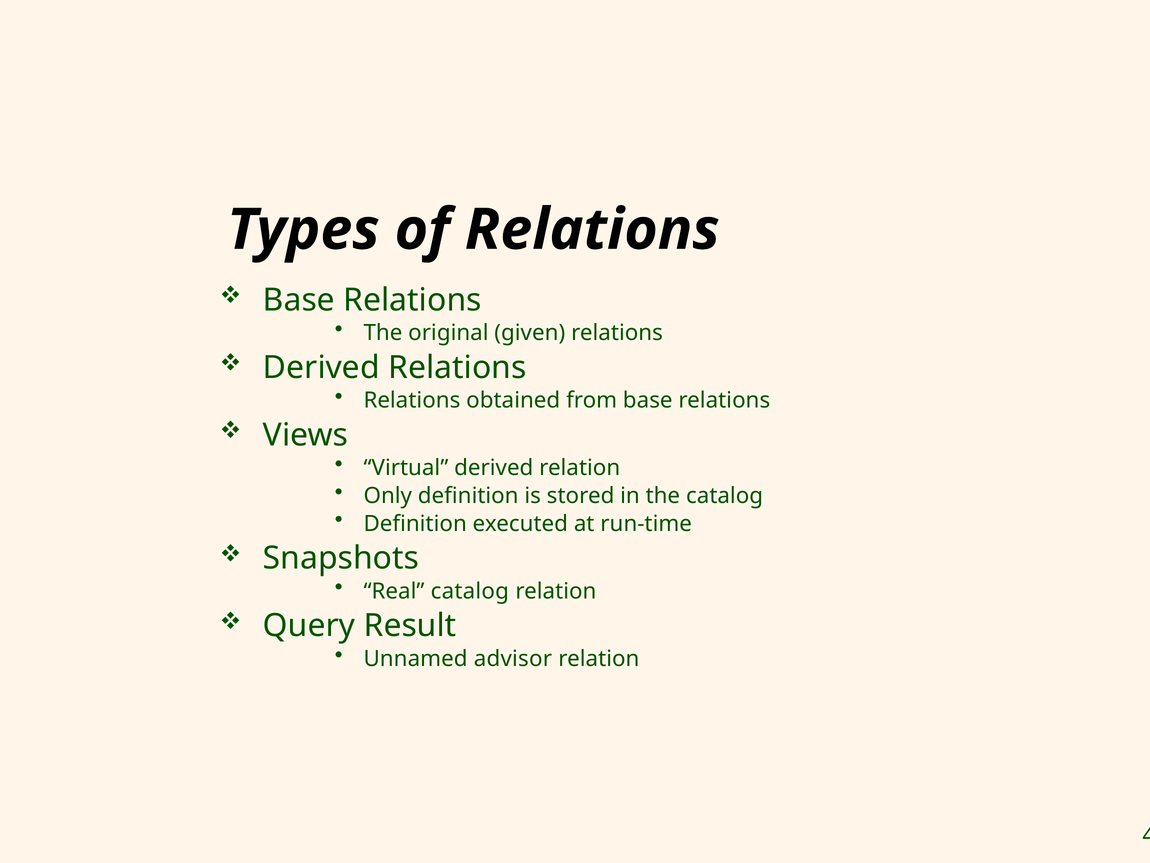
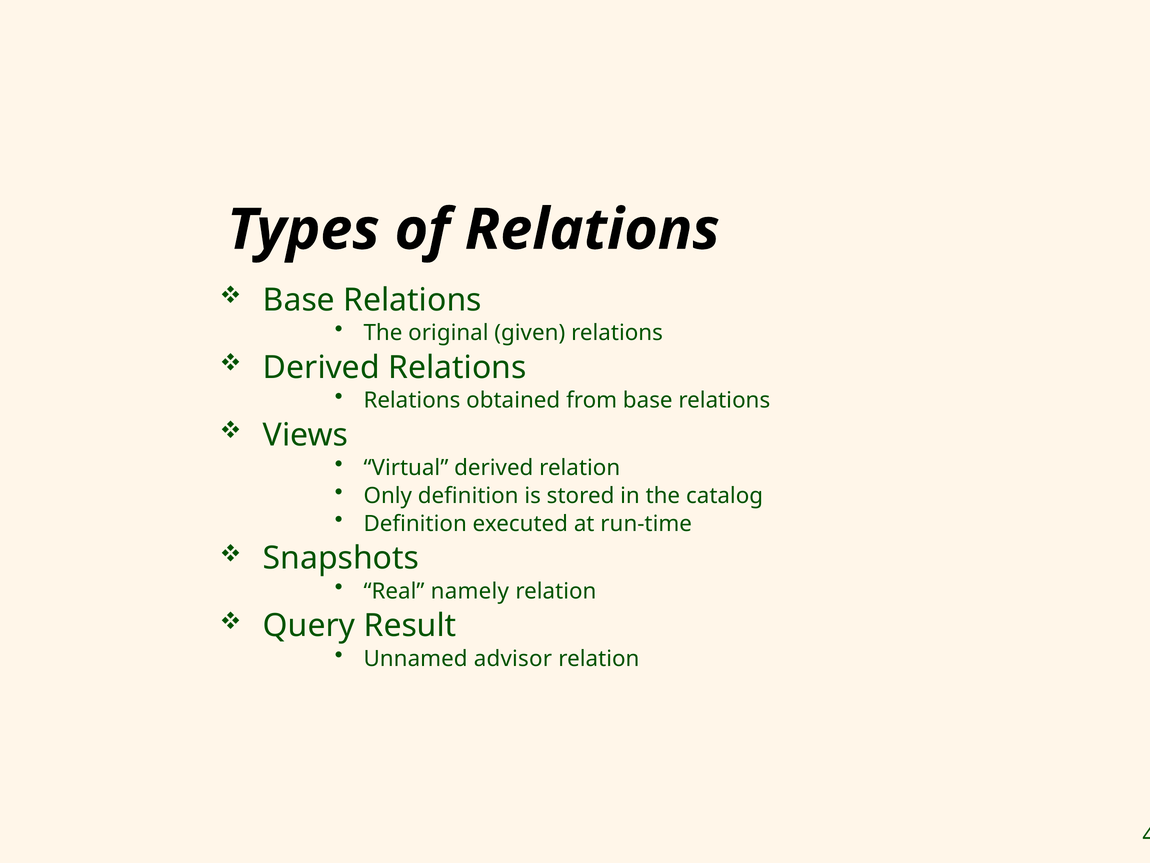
Real catalog: catalog -> namely (470, 591)
